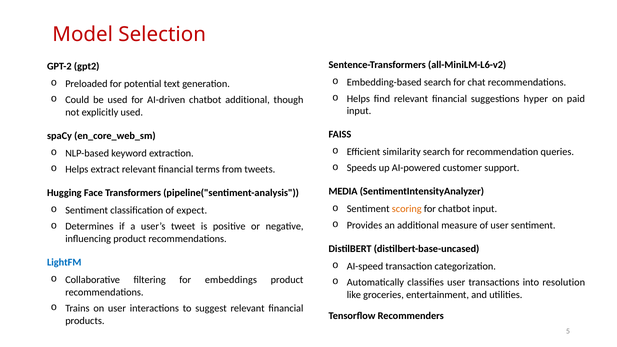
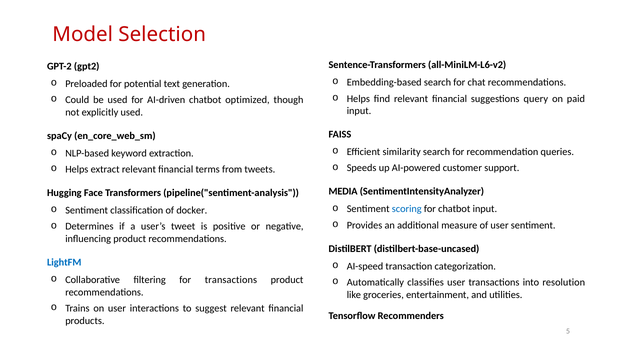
hyper: hyper -> query (536, 99)
chatbot additional: additional -> optimized (247, 100)
scoring colour: orange -> blue (407, 209)
expect: expect -> docker (192, 210)
for embeddings: embeddings -> transactions (231, 280)
